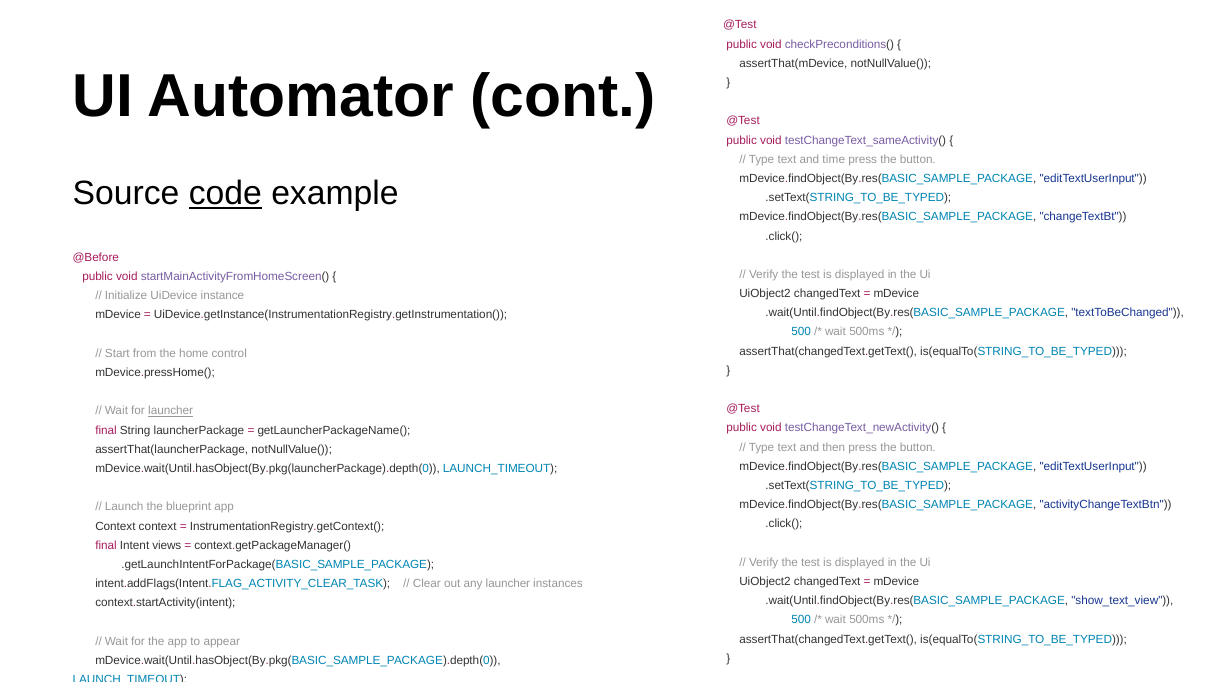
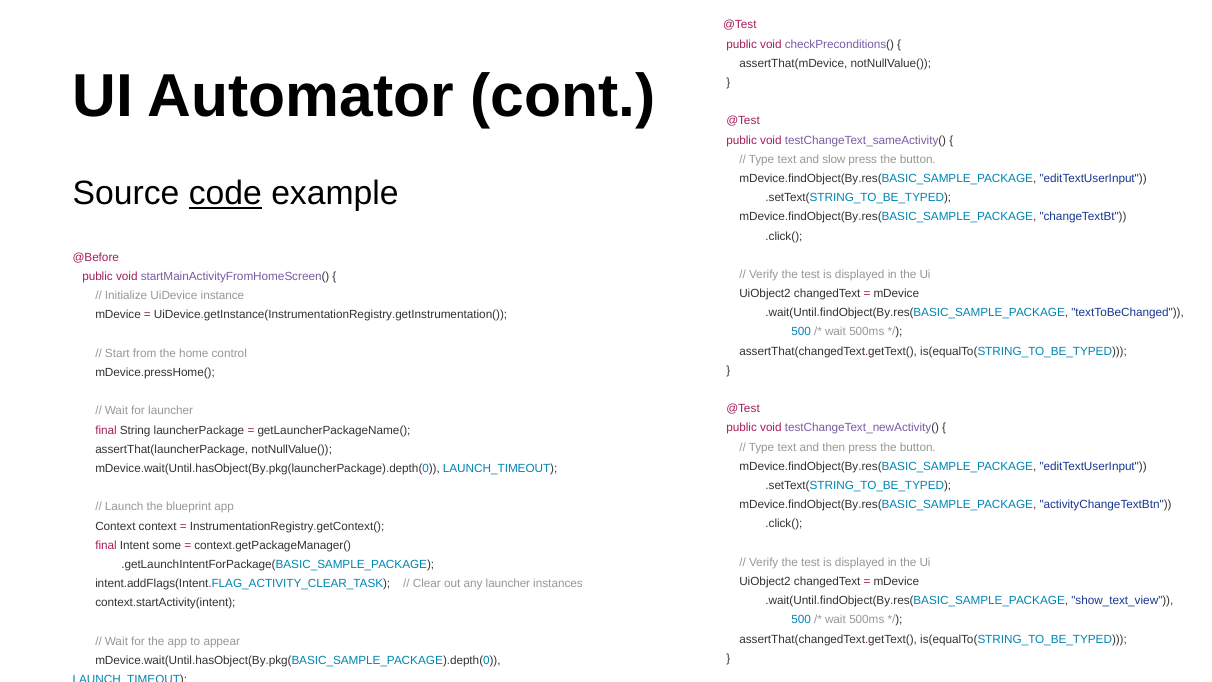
time: time -> slow (834, 159)
launcher underline: present -> none (171, 411)
views: views -> some (167, 545)
